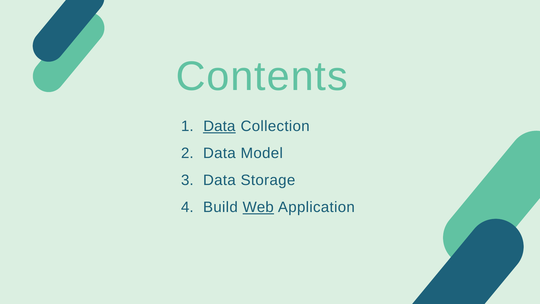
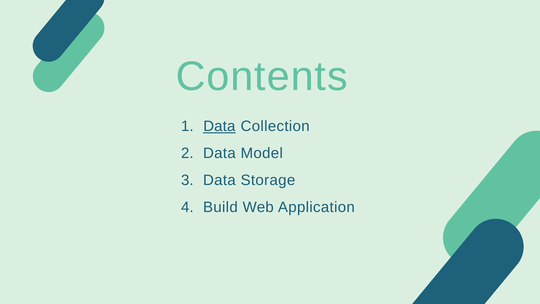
Web underline: present -> none (258, 207)
